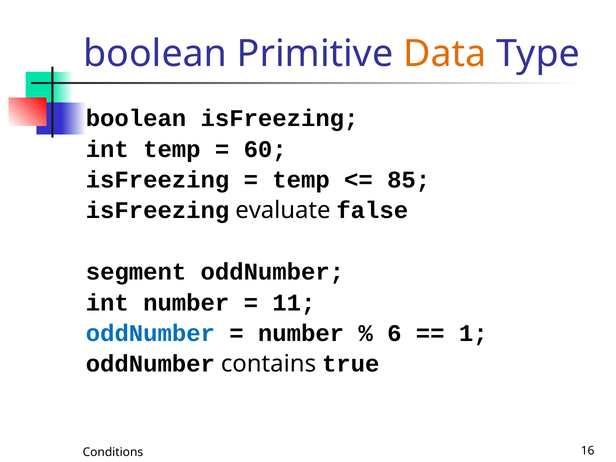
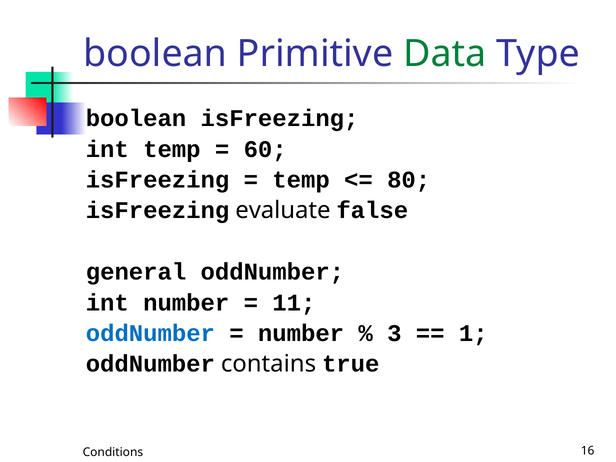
Data colour: orange -> green (445, 54)
85: 85 -> 80 (409, 180)
segment: segment -> general (136, 272)
6: 6 -> 3 (394, 333)
